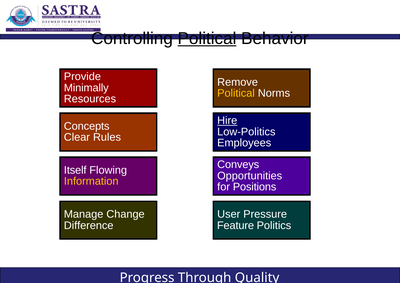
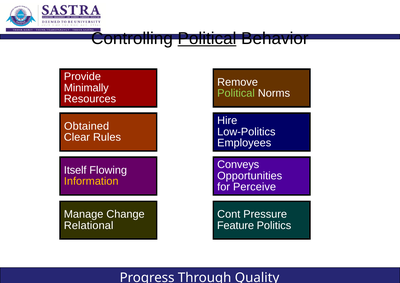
Political colour: yellow -> light green (236, 93)
Hire underline: present -> none (227, 121)
Concepts: Concepts -> Obtained (87, 126)
Positions: Positions -> Perceive (255, 187)
User: User -> Cont (229, 214)
Difference: Difference -> Relational (89, 225)
